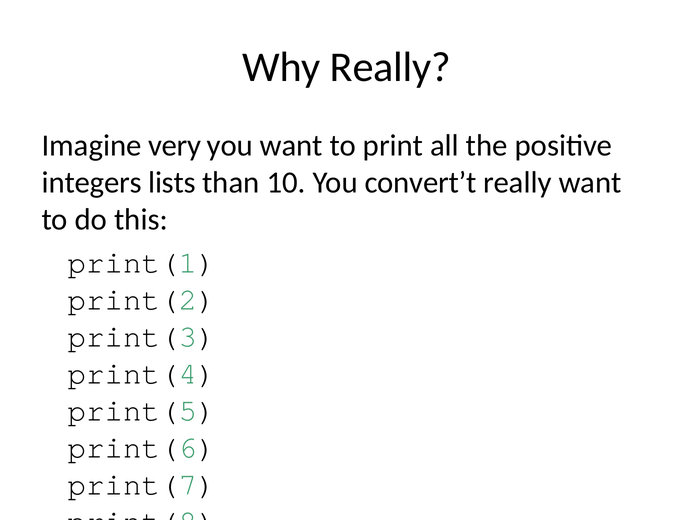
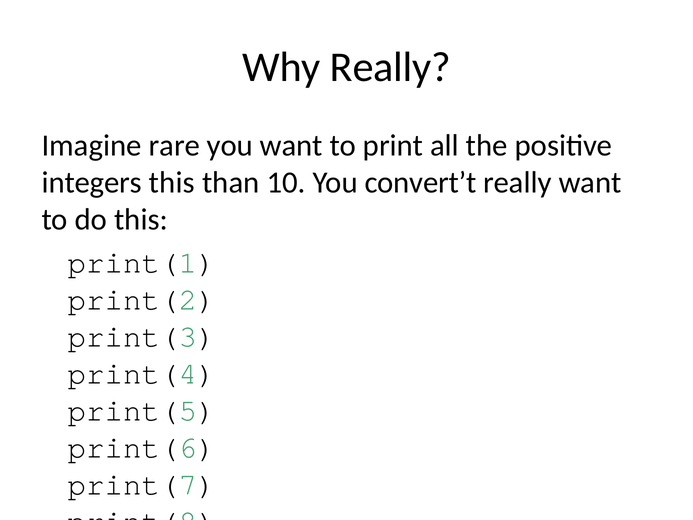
very: very -> rare (174, 145)
integers lists: lists -> this (172, 182)
